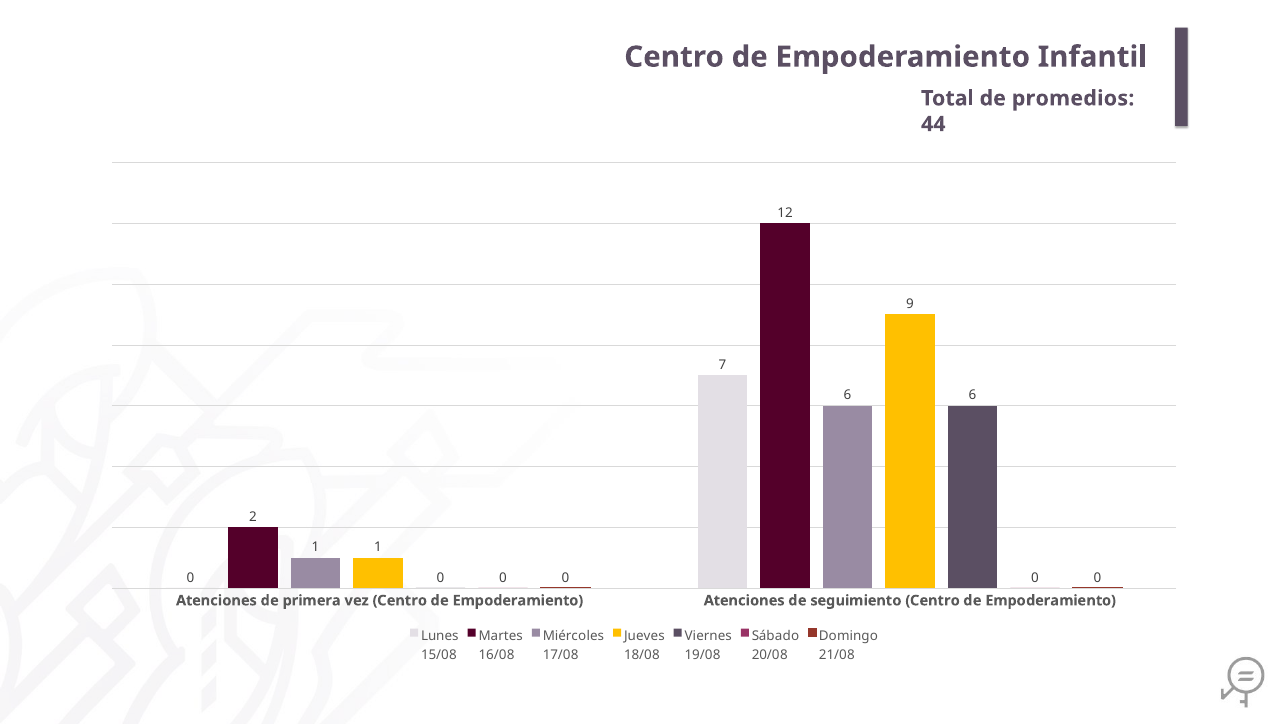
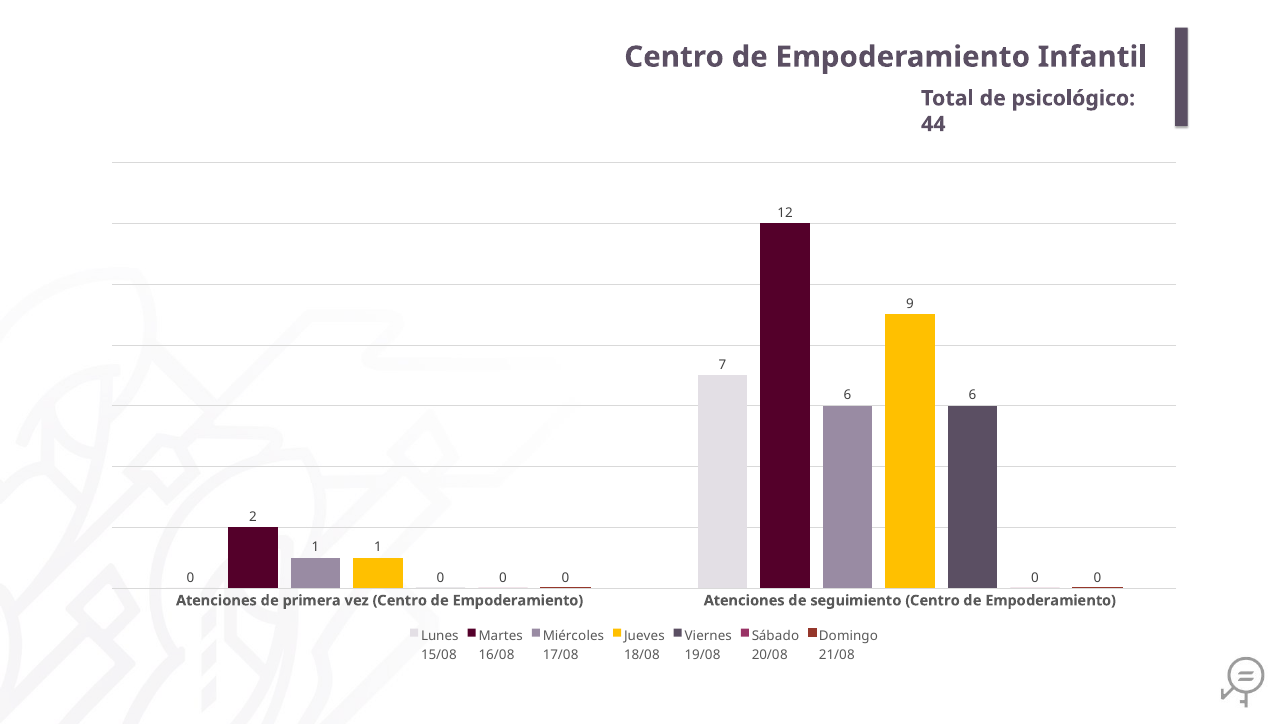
promedios: promedios -> psicológico (1073, 98)
